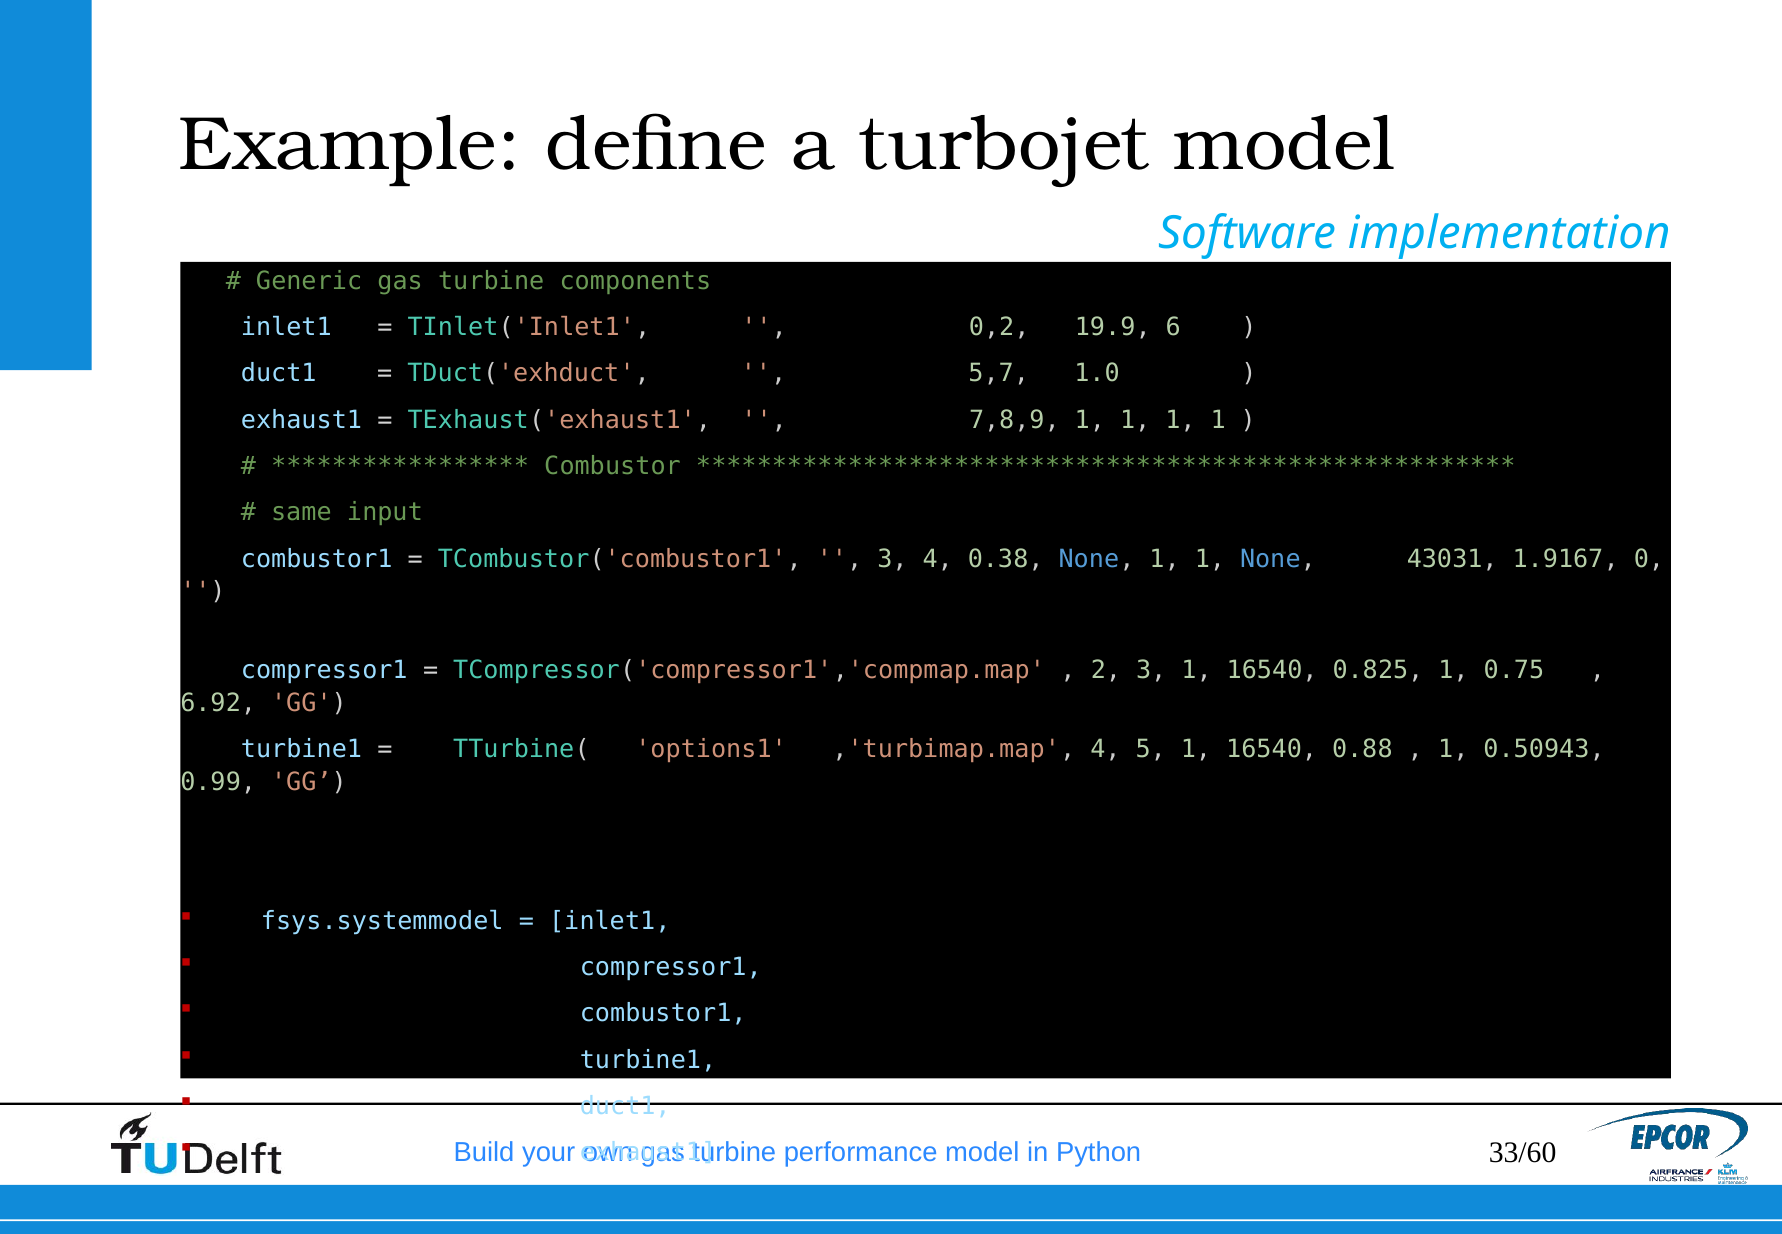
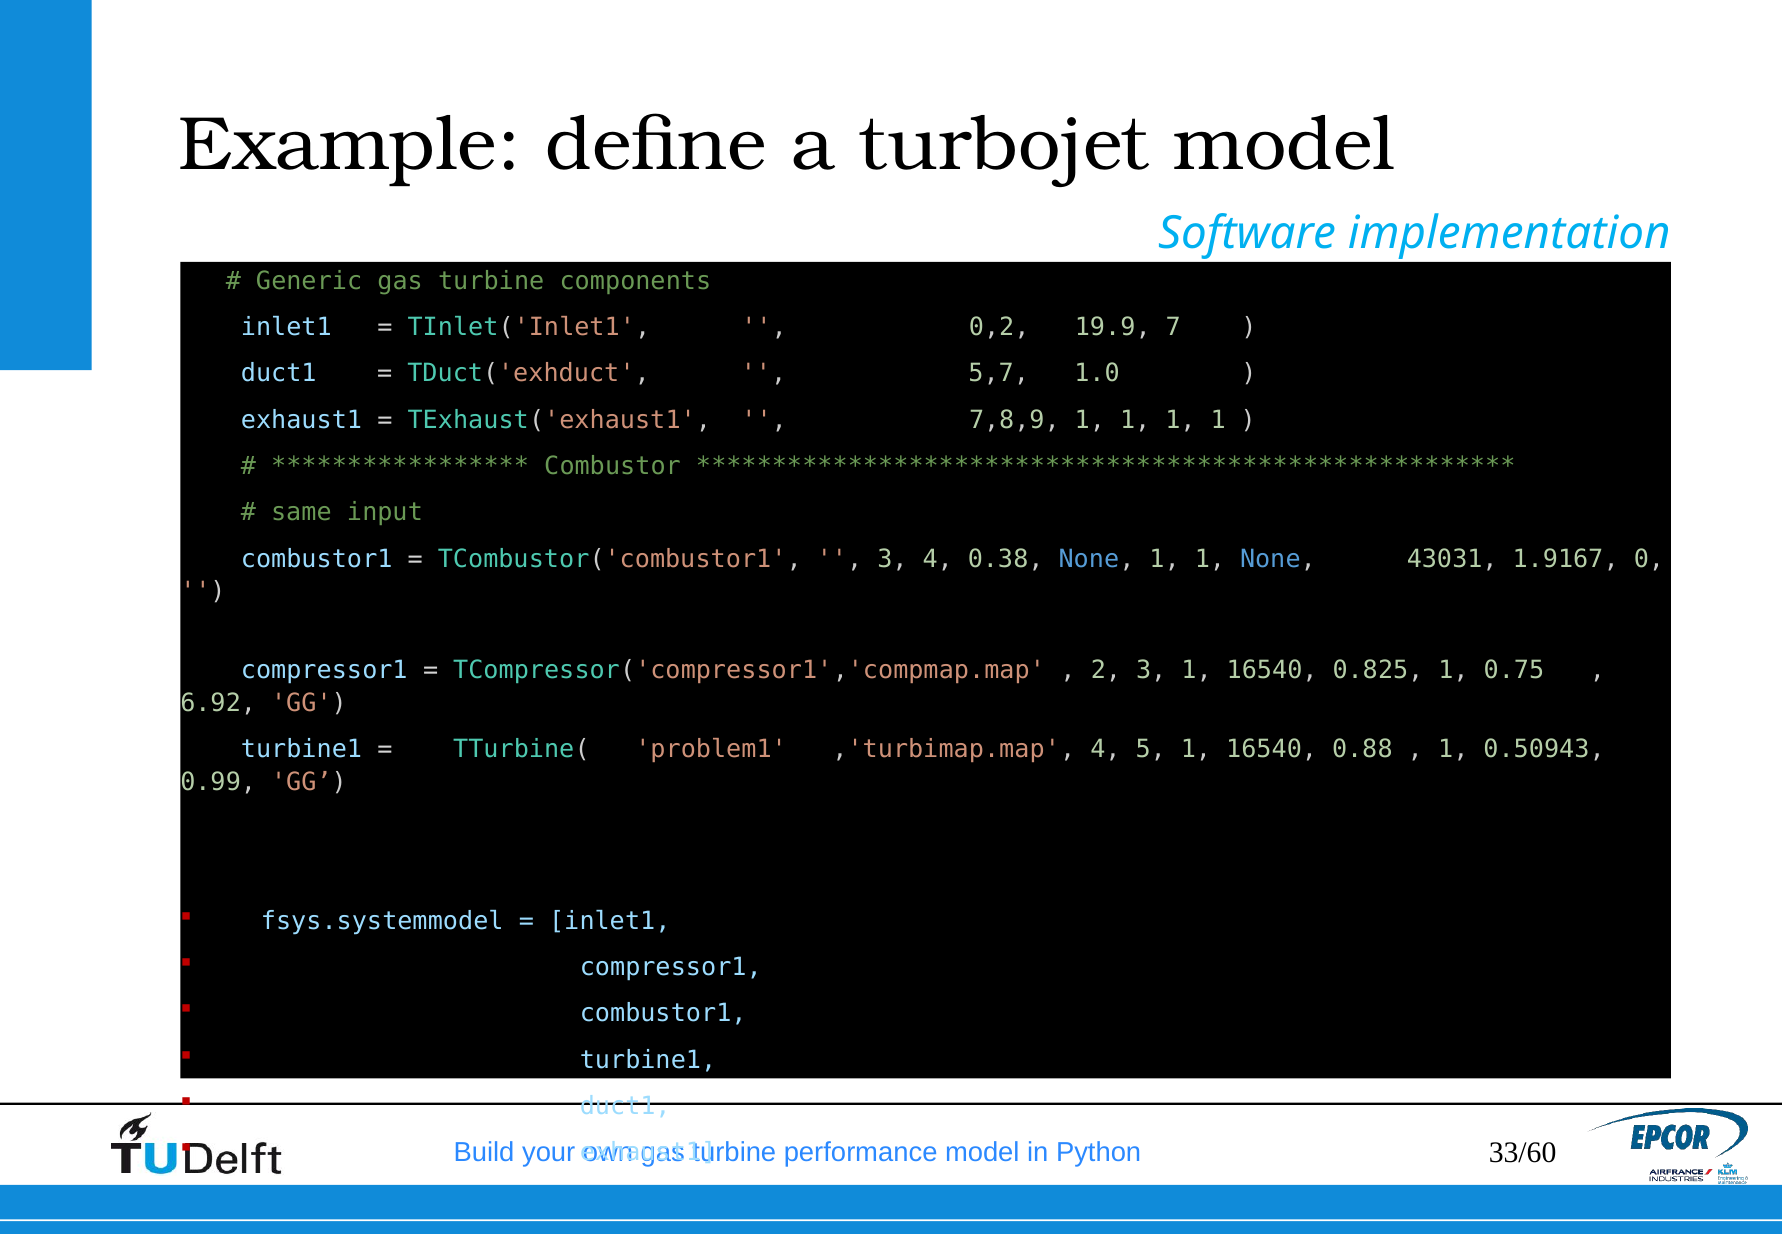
6: 6 -> 7 (1173, 327)
options1: options1 -> problem1 (711, 749)
